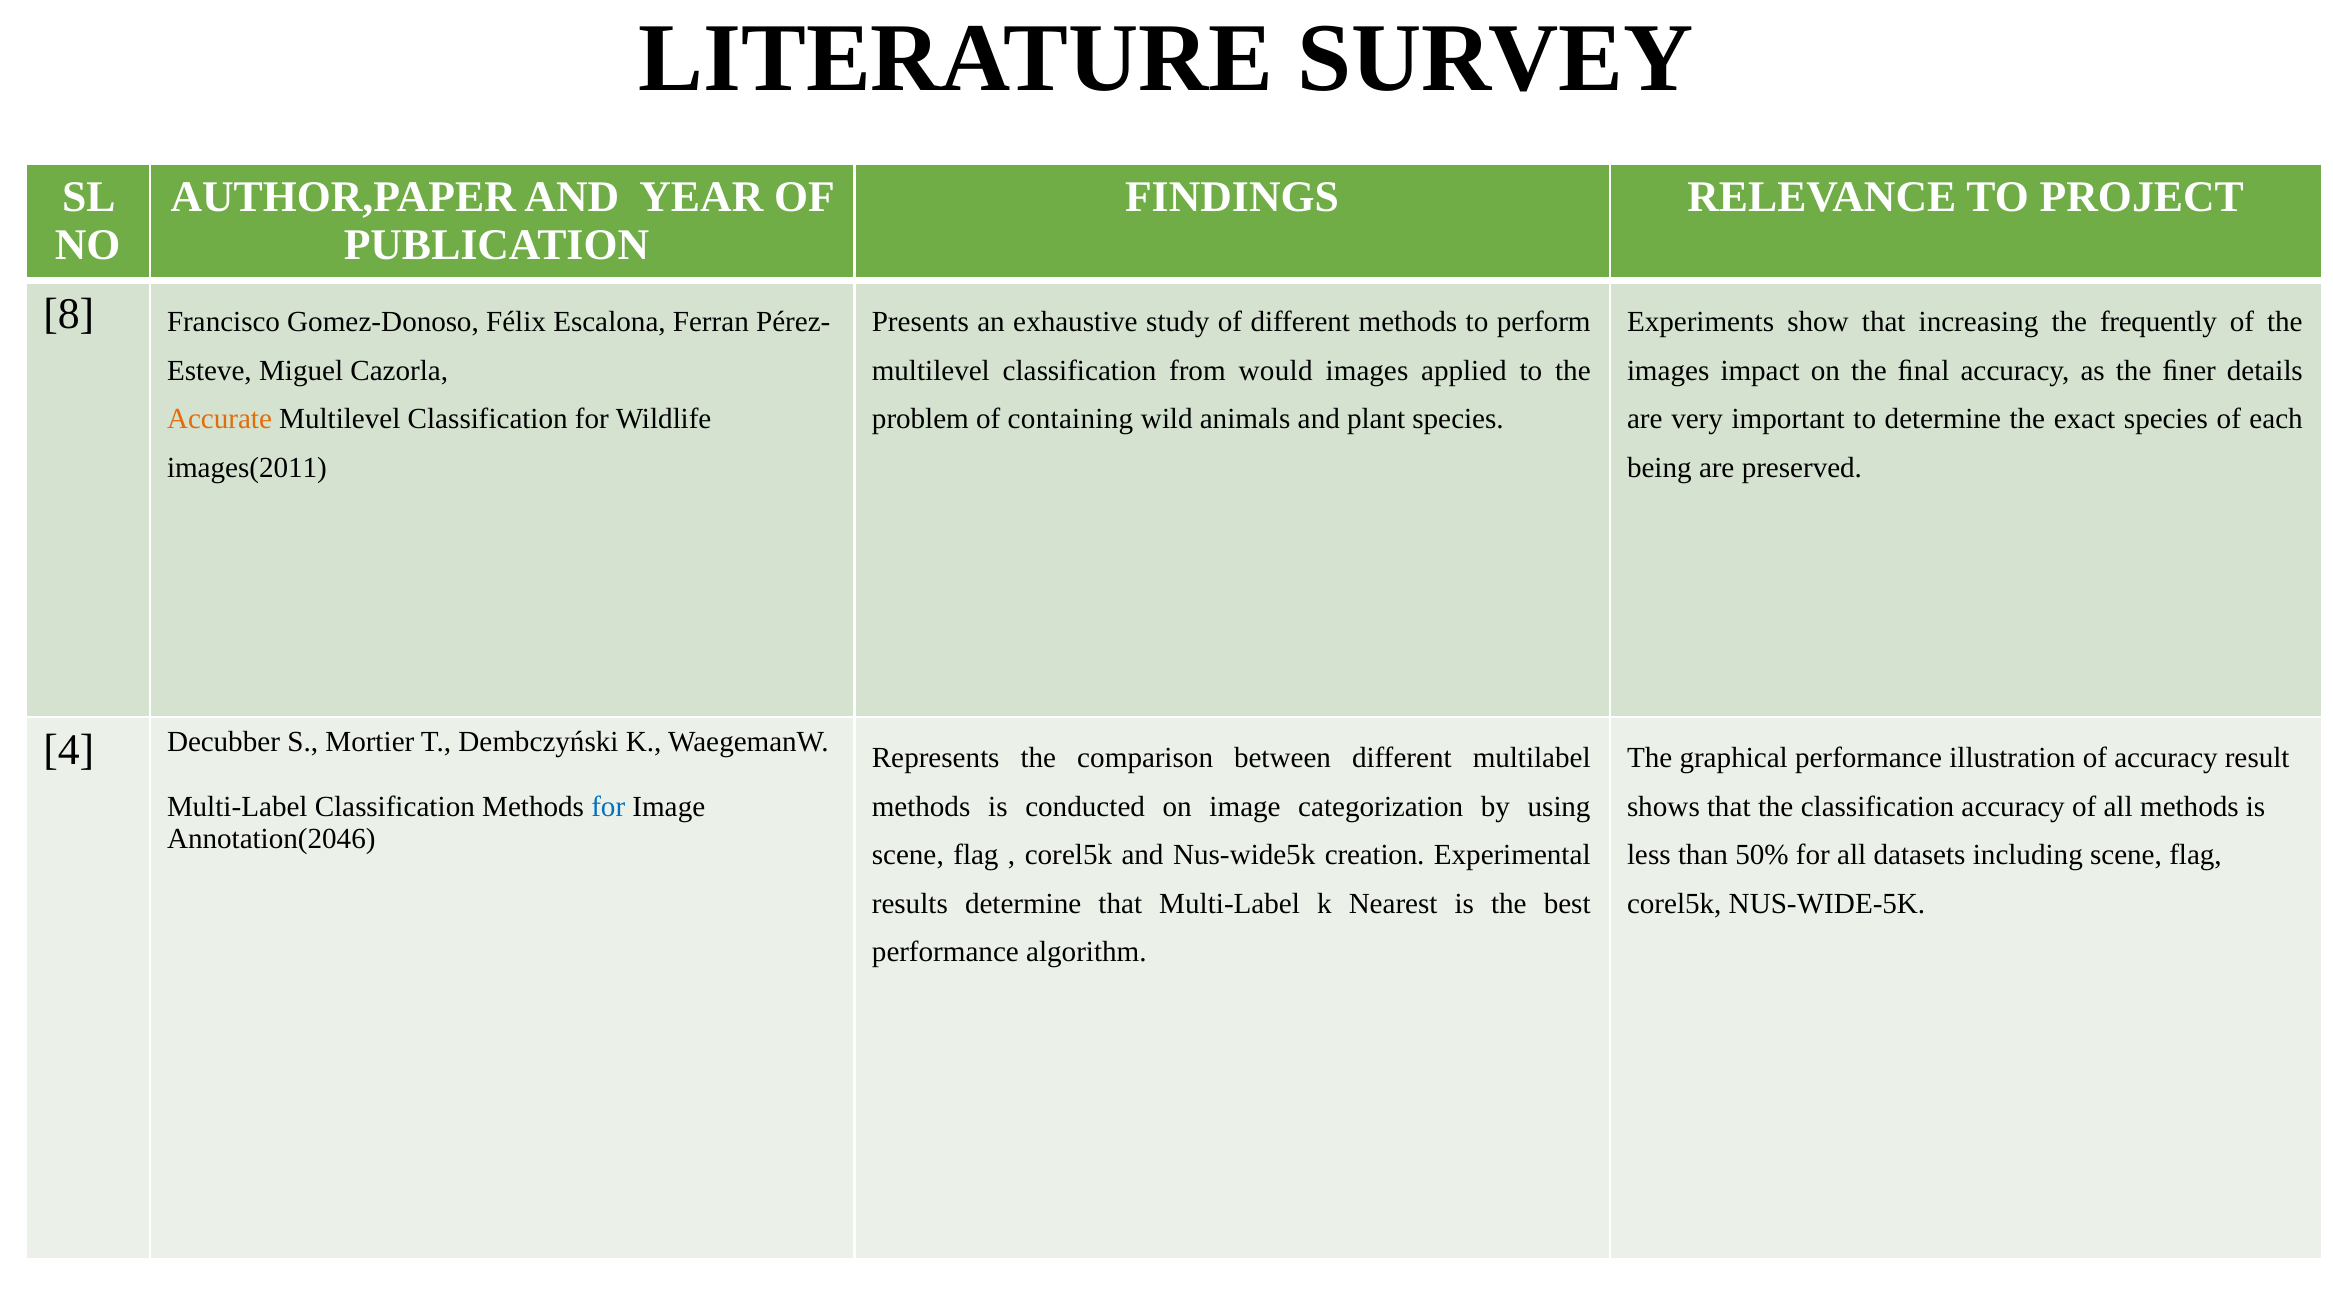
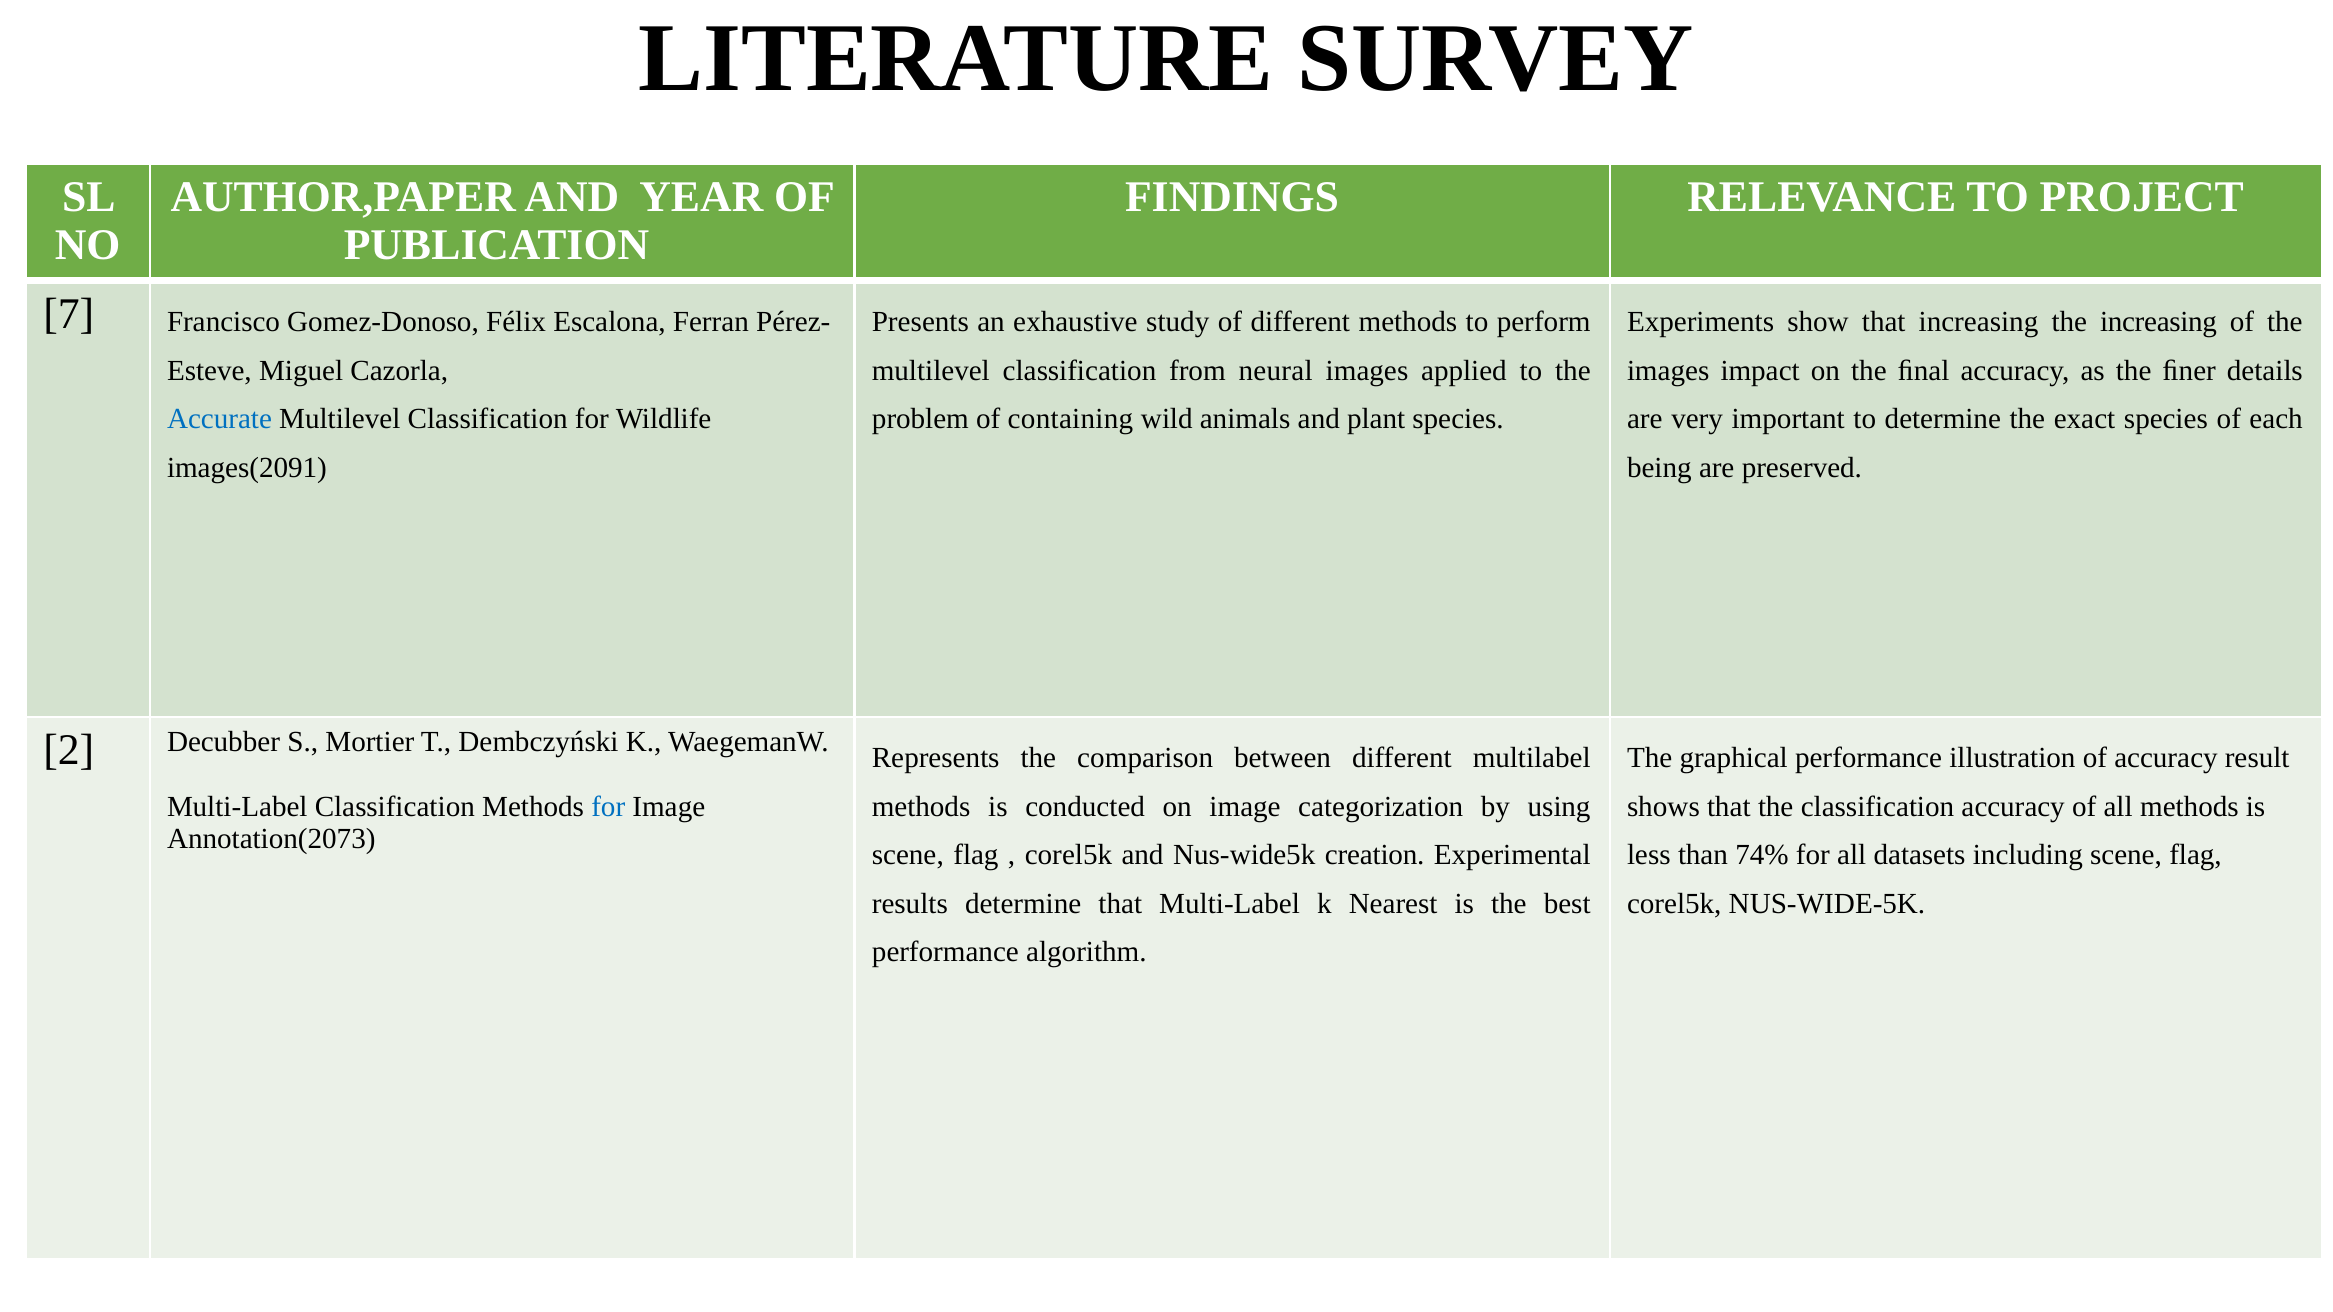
8: 8 -> 7 (69, 314)
the frequently: frequently -> increasing (2159, 322)
would: would -> neural (1276, 371)
Accurate colour: orange -> blue (219, 419)
images(2011: images(2011 -> images(2091 (247, 468)
4: 4 -> 2 (69, 750)
Annotation(2046: Annotation(2046 -> Annotation(2073 (271, 839)
50%: 50% -> 74% (1762, 855)
